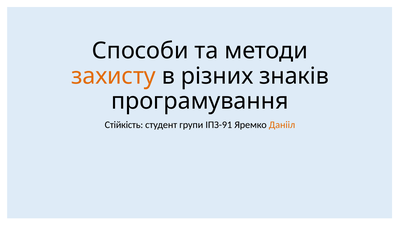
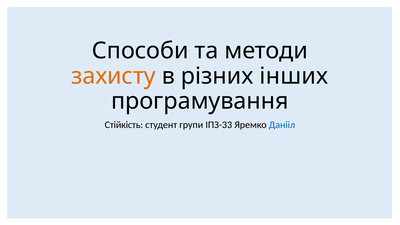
знаків: знаків -> інших (294, 76)
ІПЗ-91: ІПЗ-91 -> ІПЗ-33 (219, 125)
Данііл colour: orange -> blue (282, 125)
